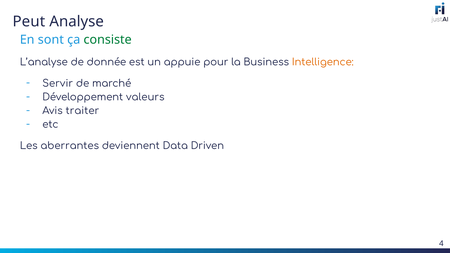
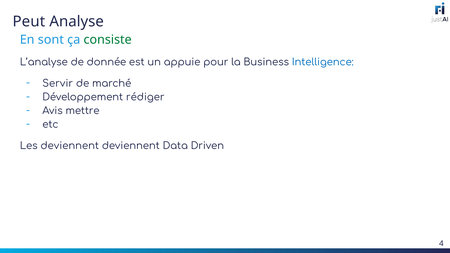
Intelligence colour: orange -> blue (323, 62)
valeurs: valeurs -> rédiger (145, 97)
traiter: traiter -> mettre (83, 111)
Les aberrantes: aberrantes -> deviennent (70, 146)
